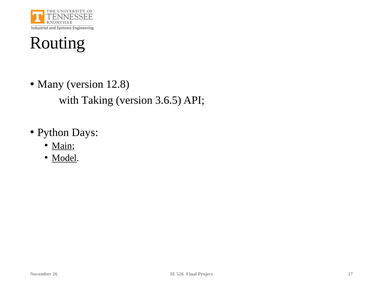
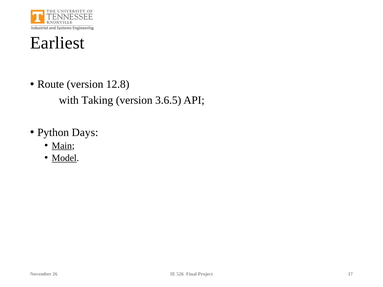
Routing: Routing -> Earliest (57, 43)
Many: Many -> Route (51, 84)
